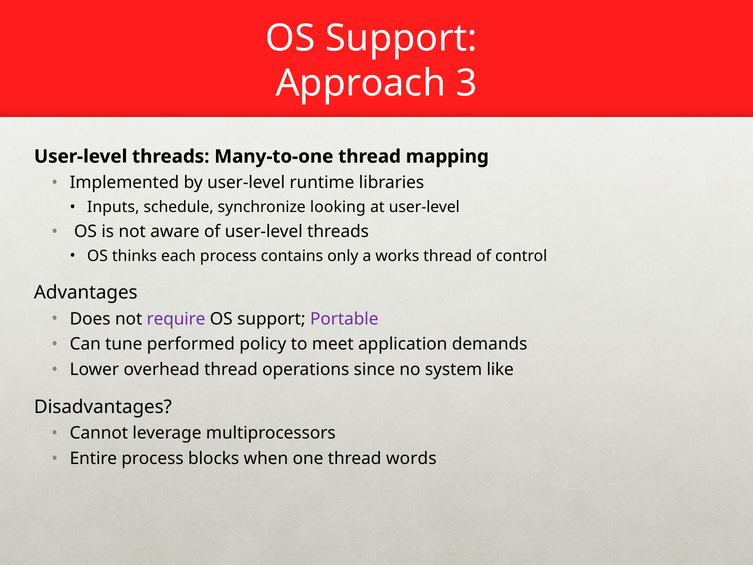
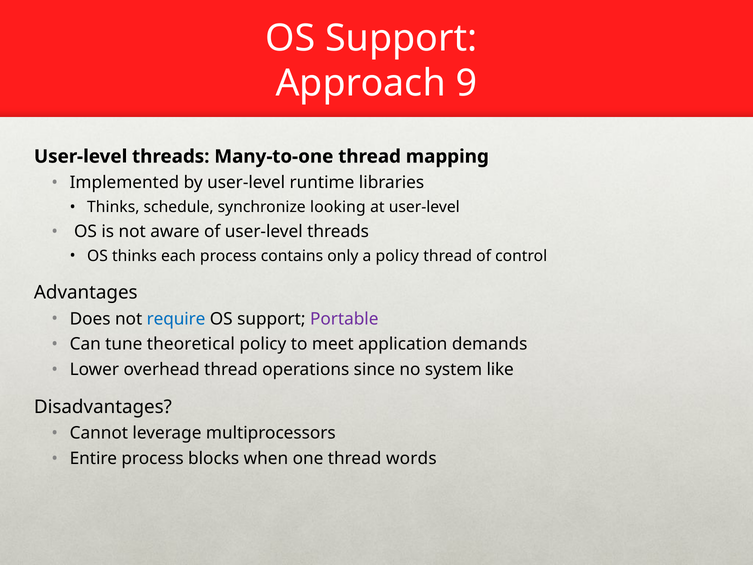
3: 3 -> 9 (466, 83)
Inputs: Inputs -> Thinks (113, 207)
a works: works -> policy (397, 256)
require colour: purple -> blue (176, 319)
performed: performed -> theoretical (191, 344)
